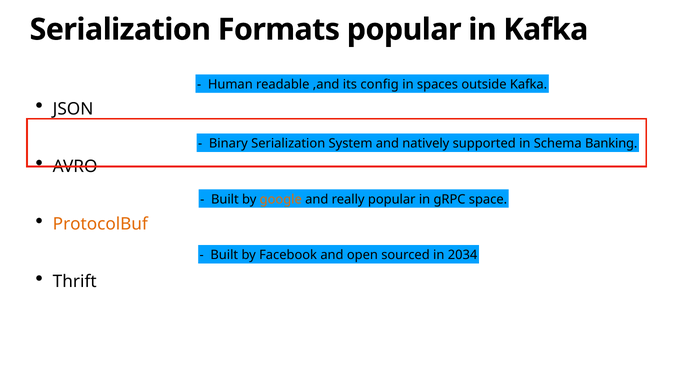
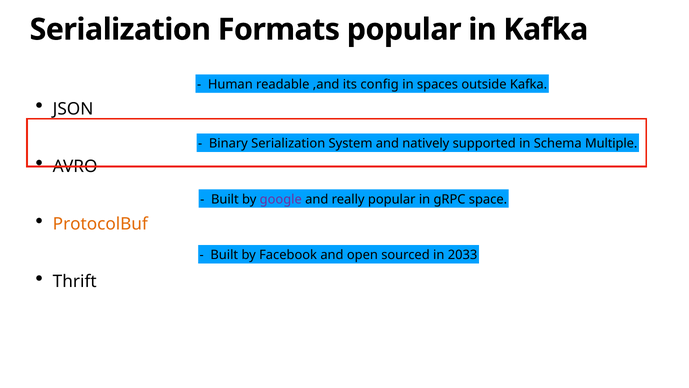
Banking: Banking -> Multiple (611, 143)
google colour: orange -> purple (281, 199)
2034: 2034 -> 2033 (463, 255)
